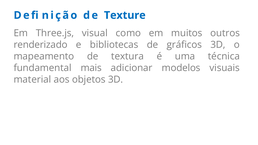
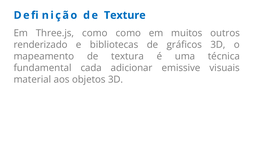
Three.js visual: visual -> como (95, 33)
mais: mais -> cada (91, 68)
modelos: modelos -> emissive (181, 68)
